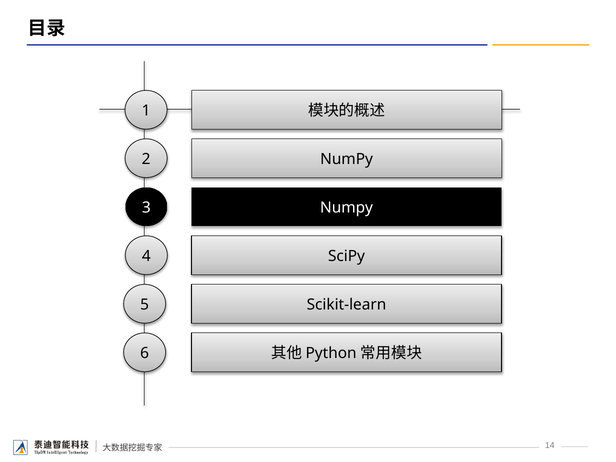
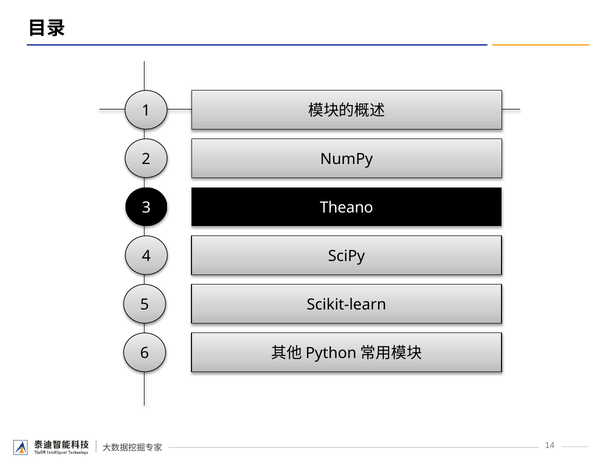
Numpy: Numpy -> Theano (347, 208)
